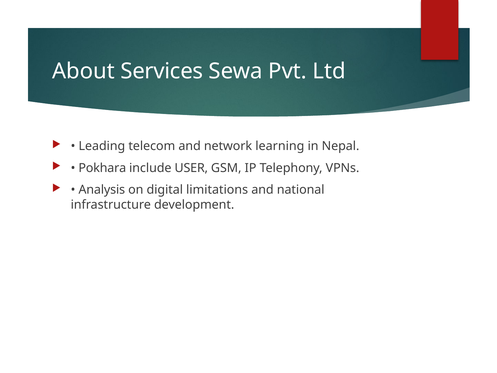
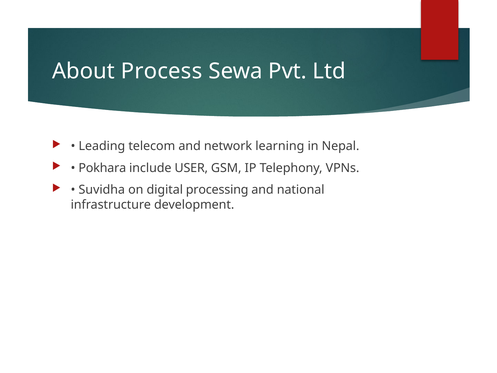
Services: Services -> Process (162, 71)
Analysis: Analysis -> Suvidha (102, 190)
limitations: limitations -> processing (217, 190)
